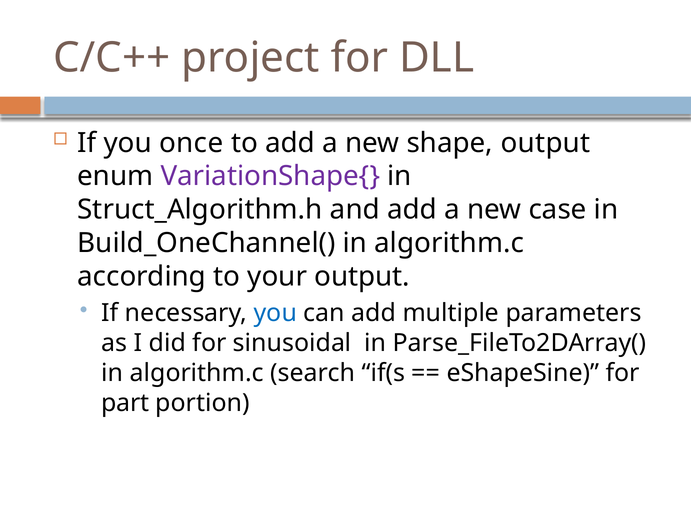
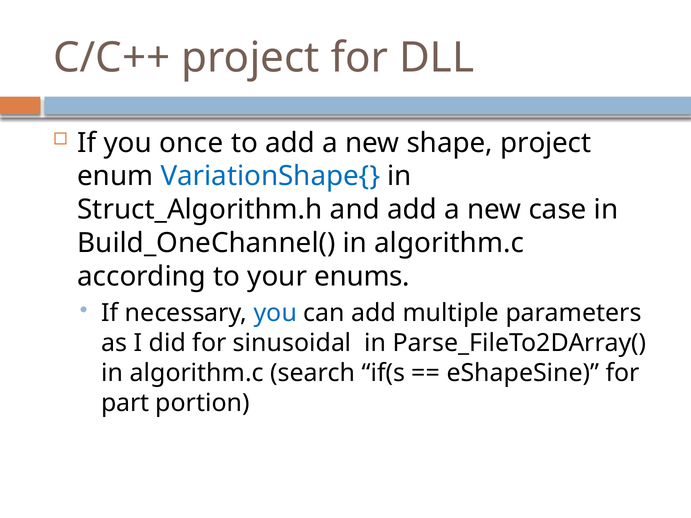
shape output: output -> project (546, 143)
VariationShape{ colour: purple -> blue (270, 176)
your output: output -> enums (362, 277)
